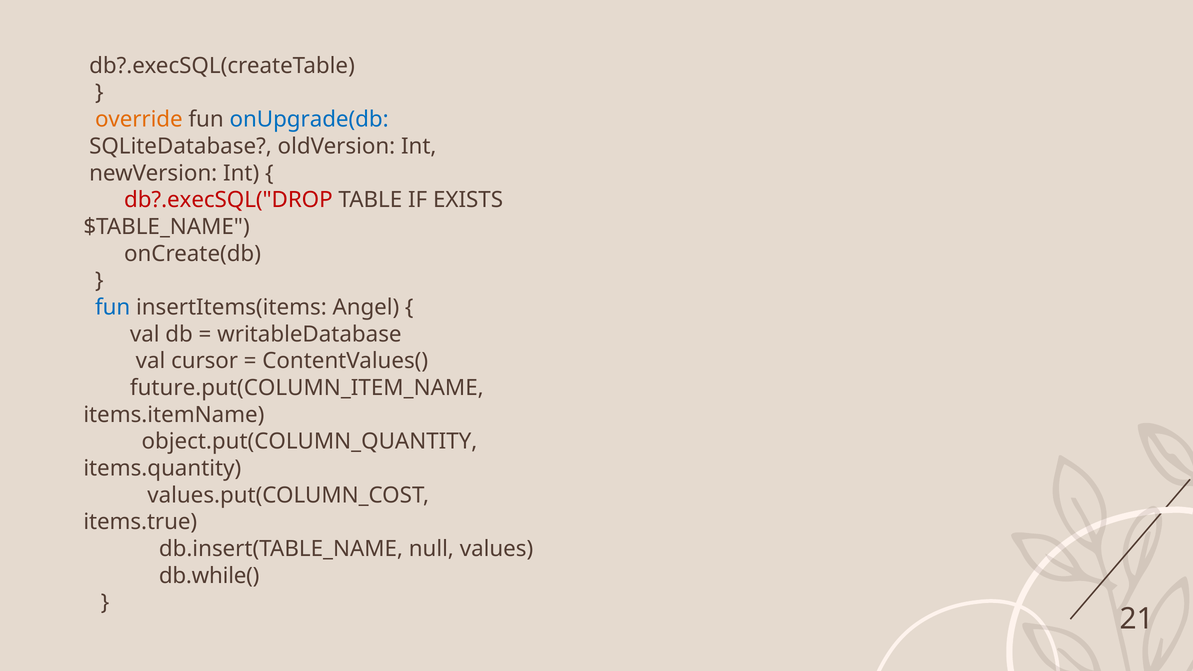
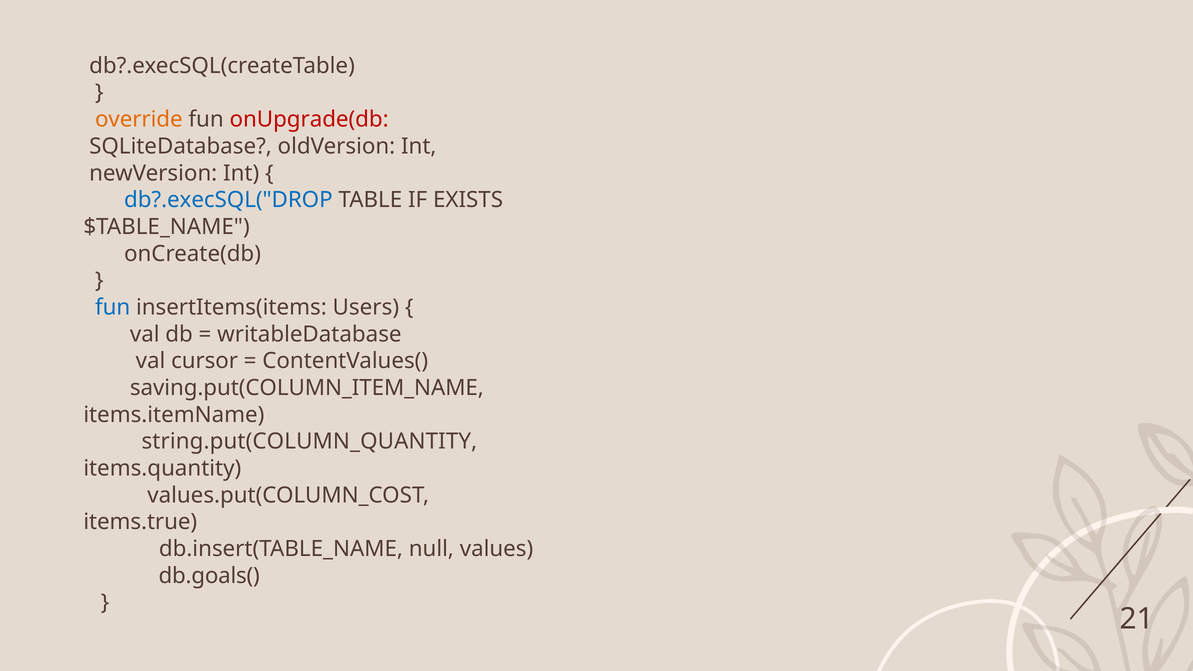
onUpgrade(db colour: blue -> red (309, 119)
db?.execSQL("DROP colour: red -> blue (228, 200)
Angel: Angel -> Users (366, 307)
future.put(COLUMN_ITEM_NAME: future.put(COLUMN_ITEM_NAME -> saving.put(COLUMN_ITEM_NAME (307, 388)
object.put(COLUMN_QUANTITY: object.put(COLUMN_QUANTITY -> string.put(COLUMN_QUANTITY (309, 442)
db.while(: db.while( -> db.goals( (209, 576)
